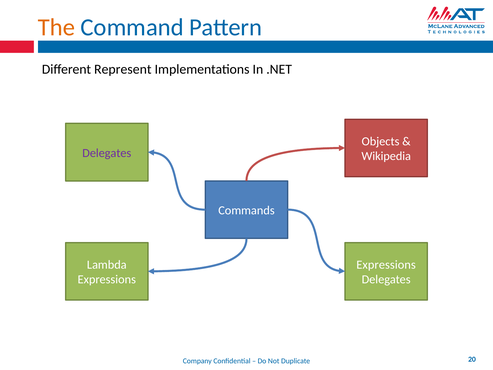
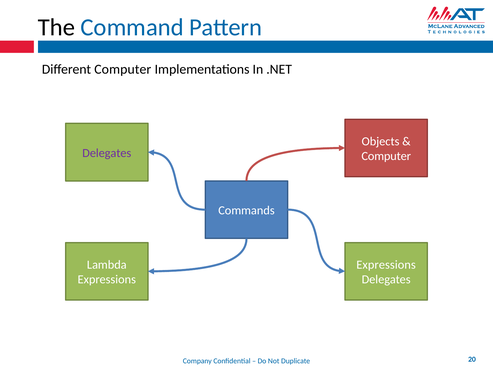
The colour: orange -> black (56, 27)
Different Represent: Represent -> Computer (123, 69)
Wikipedia: Wikipedia -> Computer (386, 156)
